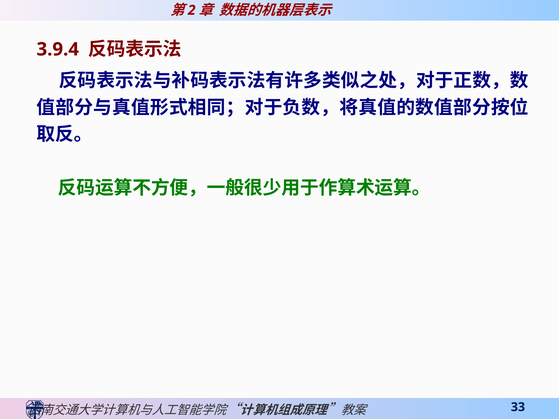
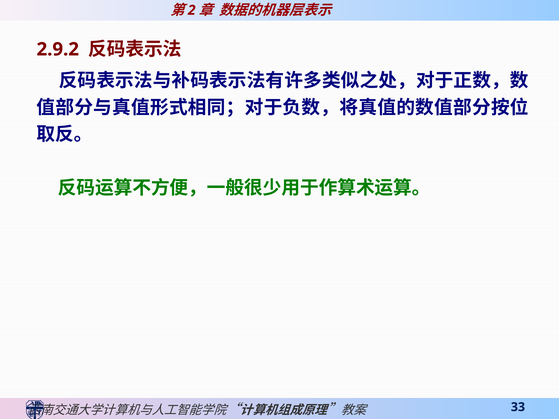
3.9.4: 3.9.4 -> 2.9.2 (58, 49)
